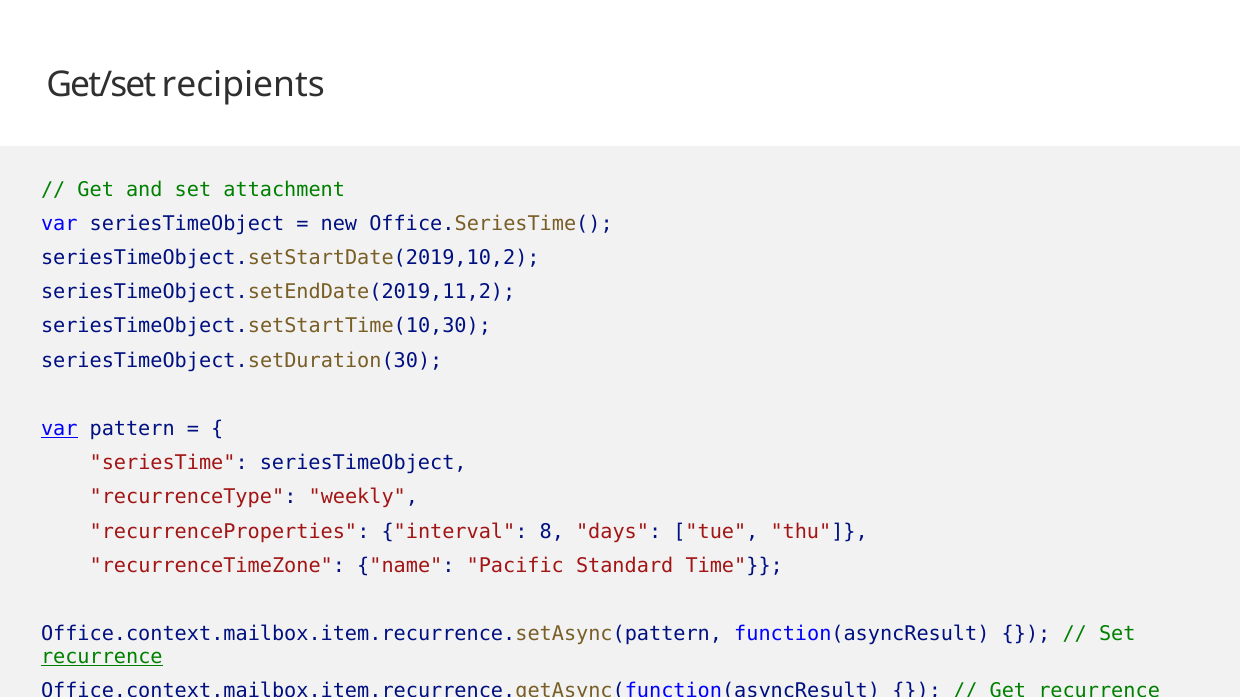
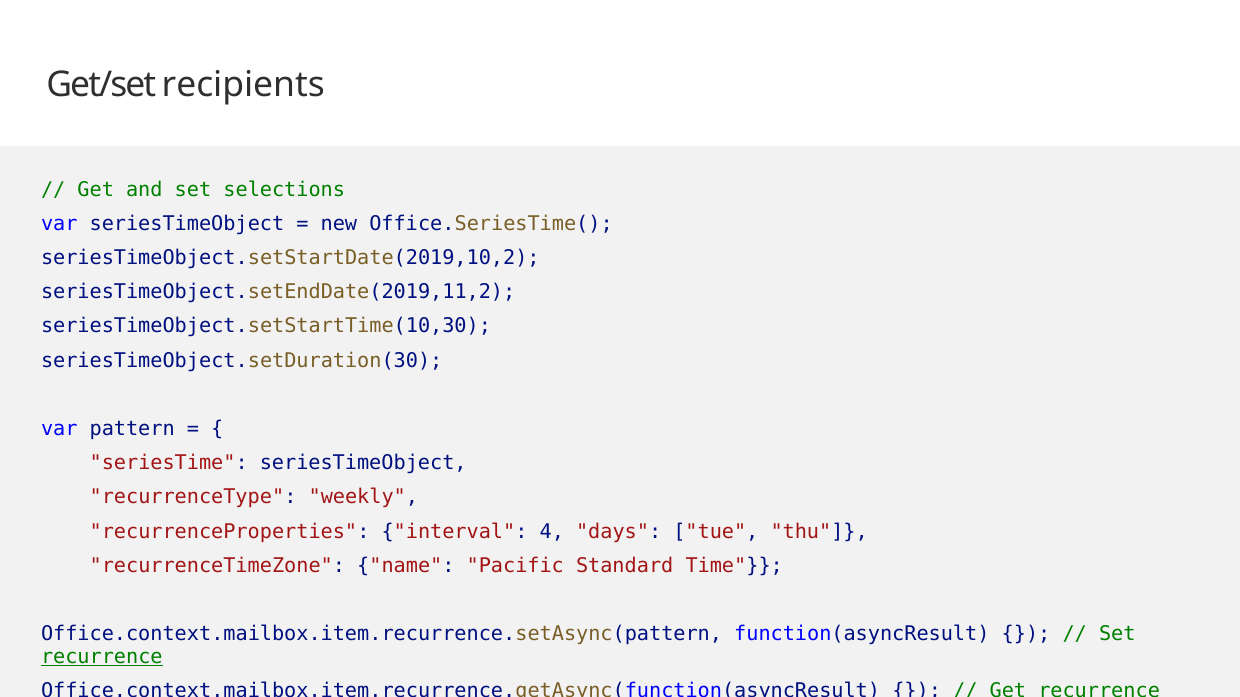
attachment: attachment -> selections (284, 190)
var underline: present -> none (59, 429)
8: 8 -> 4 (552, 532)
